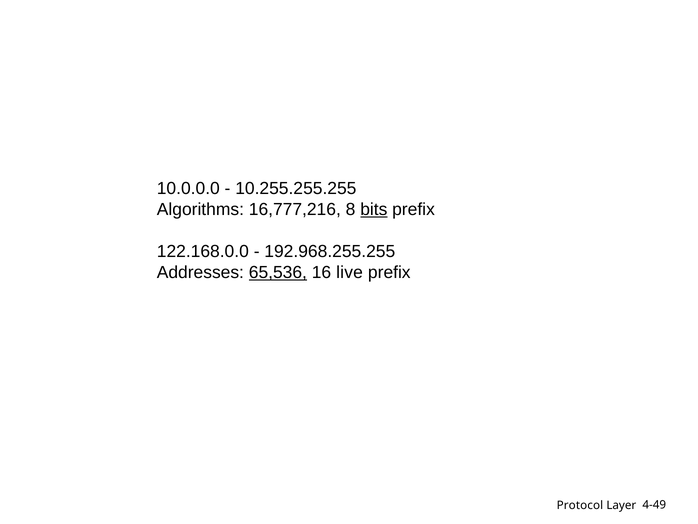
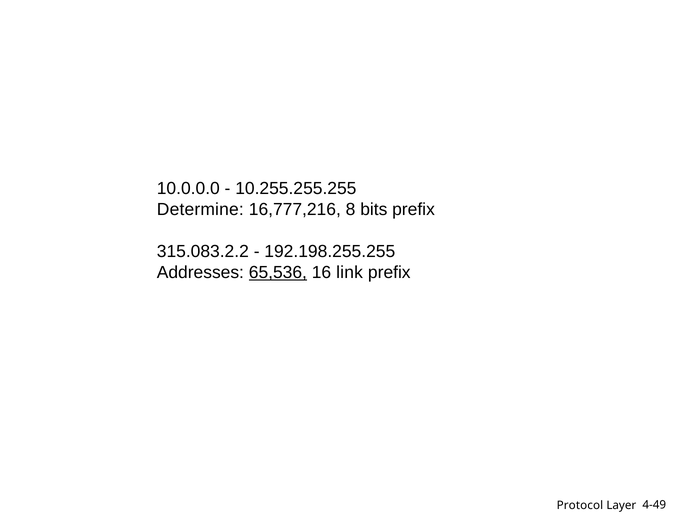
Algorithms: Algorithms -> Determine (200, 209)
bits underline: present -> none (374, 209)
122.168.0.0: 122.168.0.0 -> 315.083.2.2 (203, 251)
192.968.255.255: 192.968.255.255 -> 192.198.255.255 (330, 251)
live: live -> link (350, 272)
